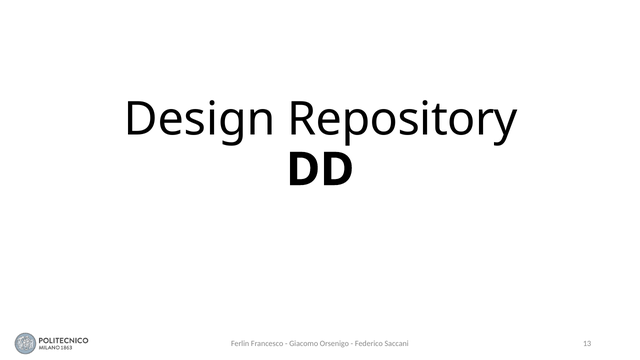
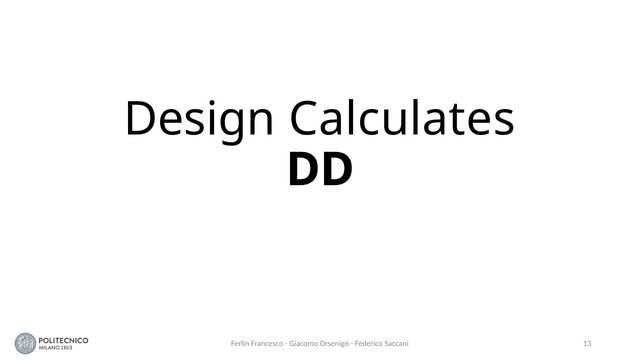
Repository: Repository -> Calculates (402, 119)
